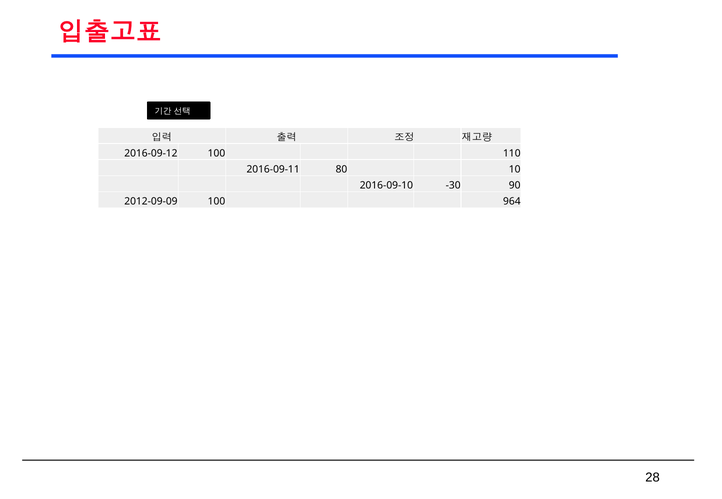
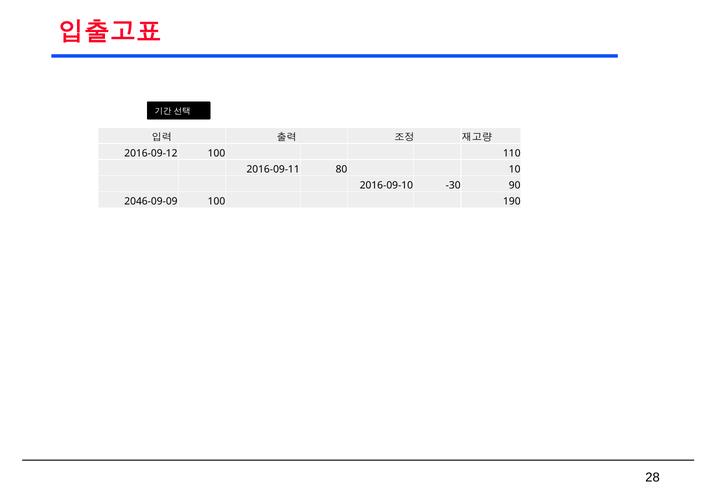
2012-09-09: 2012-09-09 -> 2046-09-09 (151, 202)
964: 964 -> 190 (512, 202)
